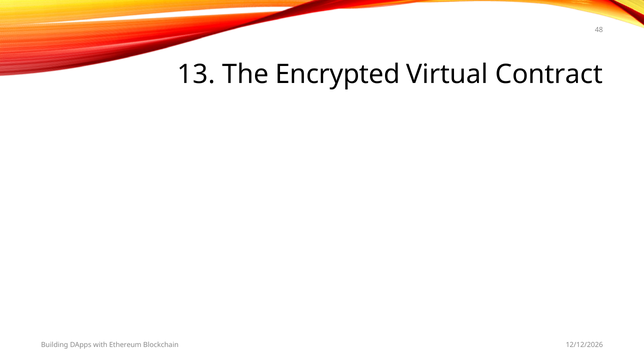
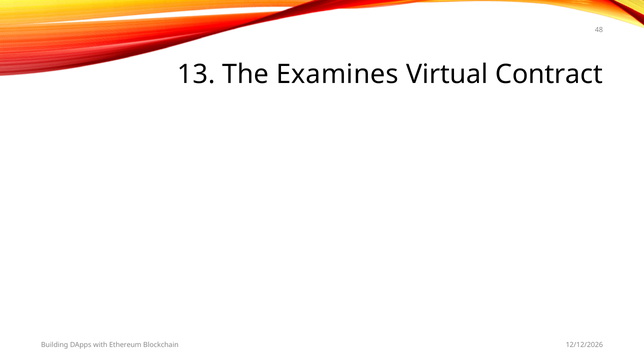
Encrypted: Encrypted -> Examines (337, 74)
